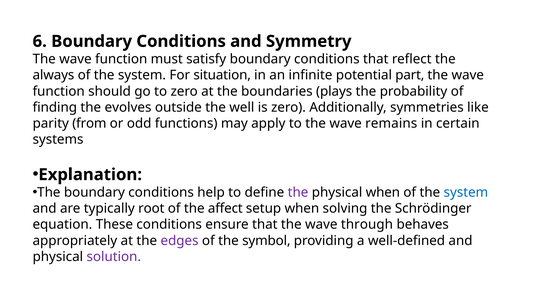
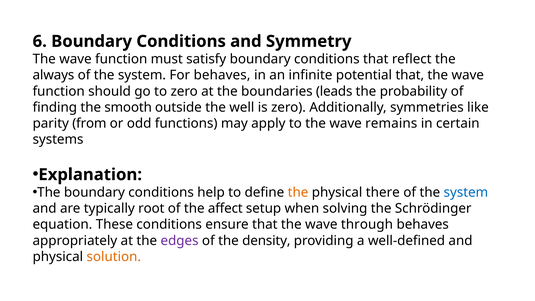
For situation: situation -> behaves (222, 75)
potential part: part -> that (410, 75)
plays: plays -> leads (334, 91)
evolves: evolves -> smooth (128, 107)
the colour: purple -> orange (298, 192)
physical when: when -> there (383, 192)
symbol: symbol -> density (266, 241)
solution colour: purple -> orange (114, 257)
